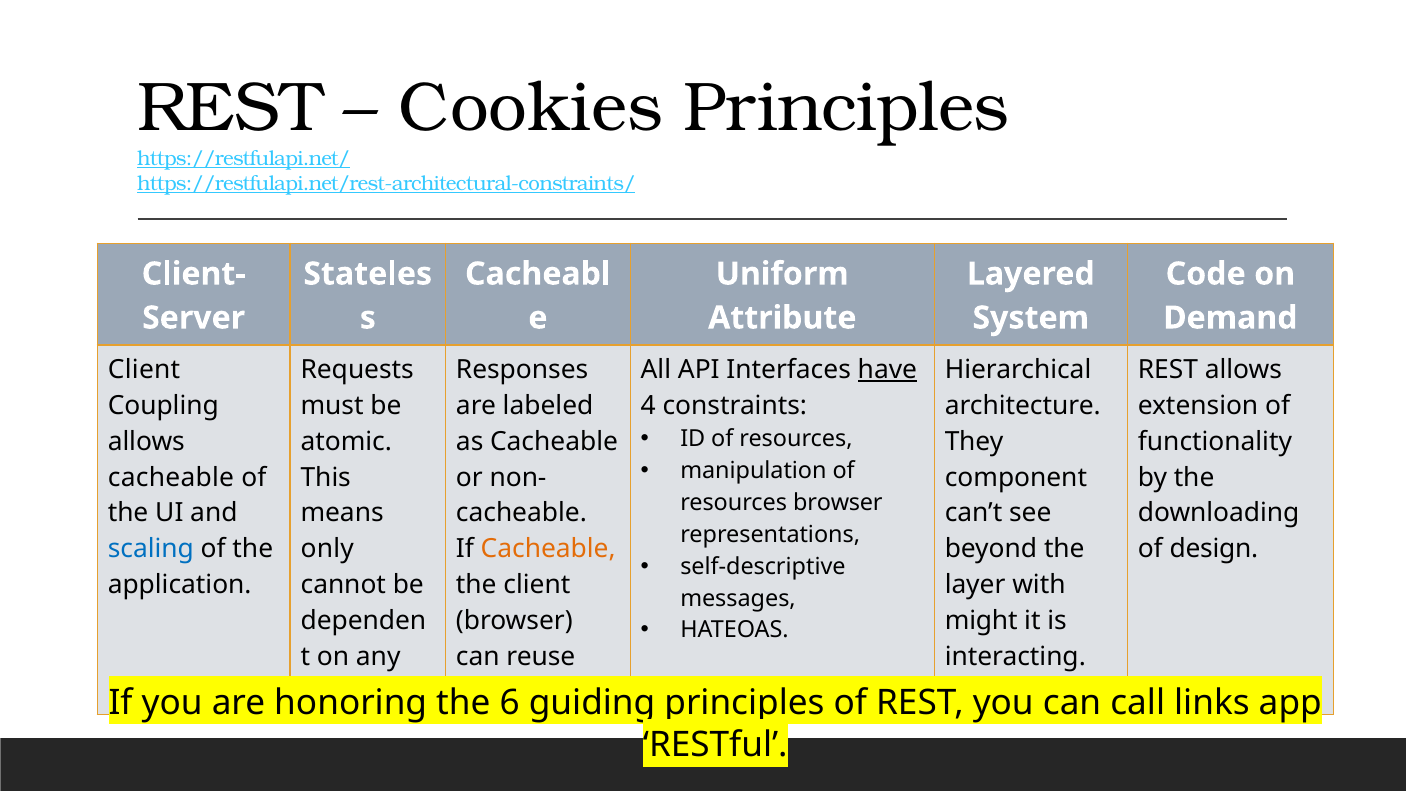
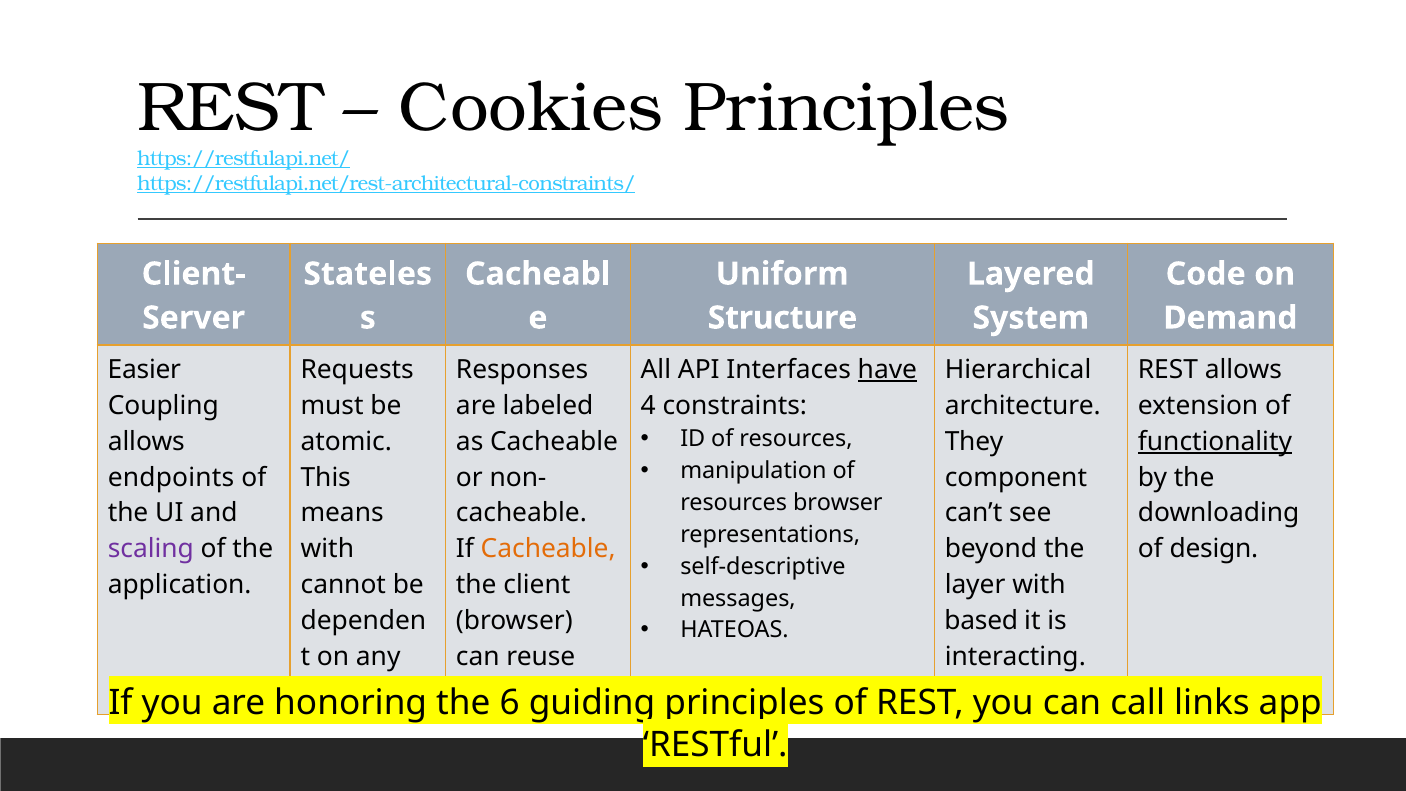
Attribute: Attribute -> Structure (782, 318)
Client: Client -> Easier (144, 370)
functionality underline: none -> present (1215, 441)
cacheable: cacheable -> endpoints (171, 477)
scaling colour: blue -> purple (151, 549)
only: only -> with (327, 549)
might: might -> based (981, 621)
